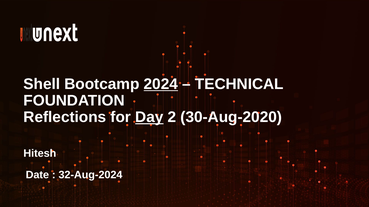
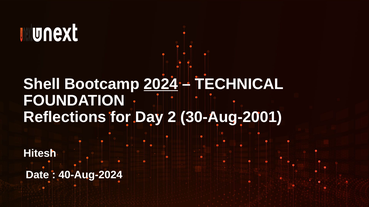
Day underline: present -> none (149, 117)
30-Aug-2020: 30-Aug-2020 -> 30-Aug-2001 (231, 117)
32-Aug-2024: 32-Aug-2024 -> 40-Aug-2024 (90, 175)
